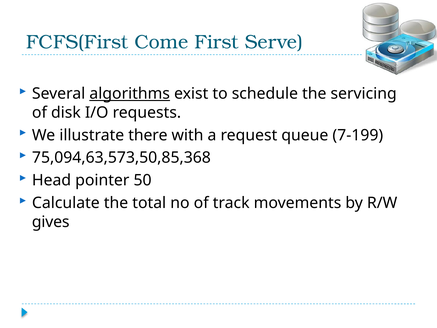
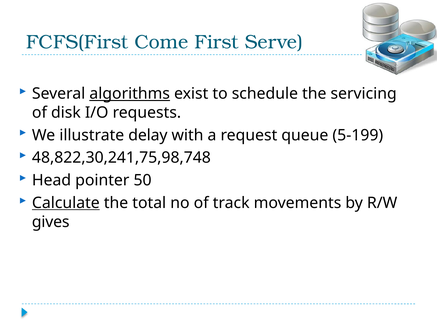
there: there -> delay (148, 135)
7-199: 7-199 -> 5-199 (358, 135)
75,094,63,573,50,85,368: 75,094,63,573,50,85,368 -> 48,822,30,241,75,98,748 (121, 158)
Calculate underline: none -> present (66, 203)
